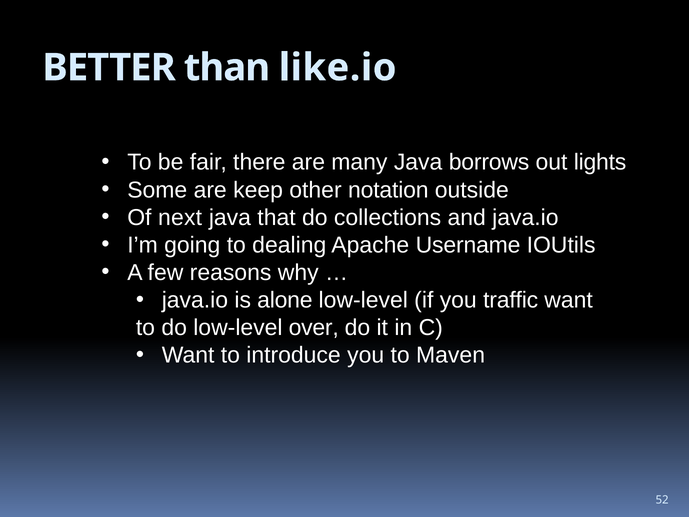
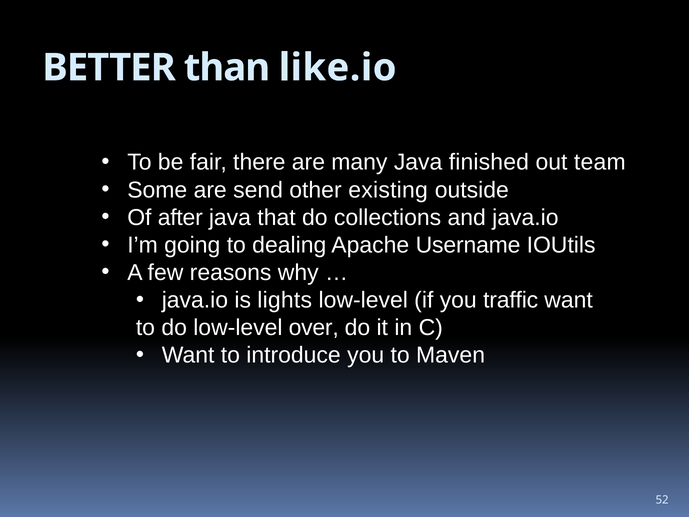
borrows: borrows -> finished (489, 162)
lights: lights -> team (600, 162)
keep: keep -> send (258, 190)
notation: notation -> existing (388, 190)
next: next -> after (180, 217)
alone: alone -> lights (285, 300)
